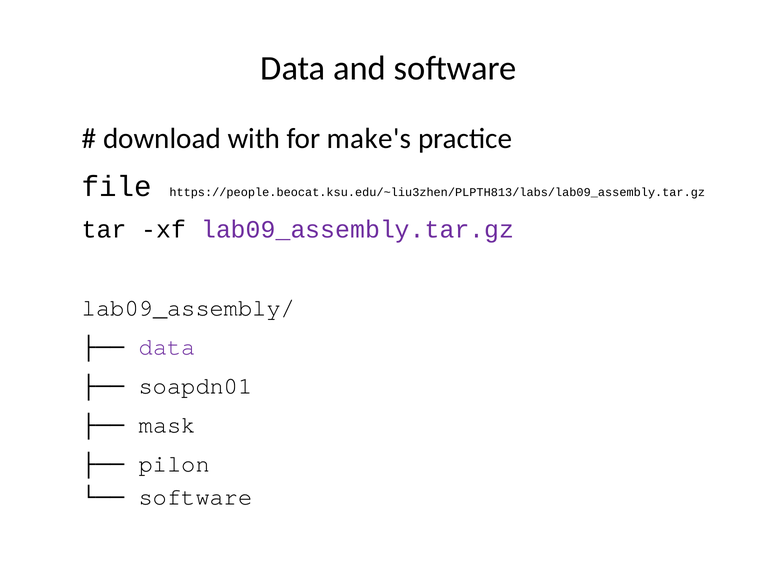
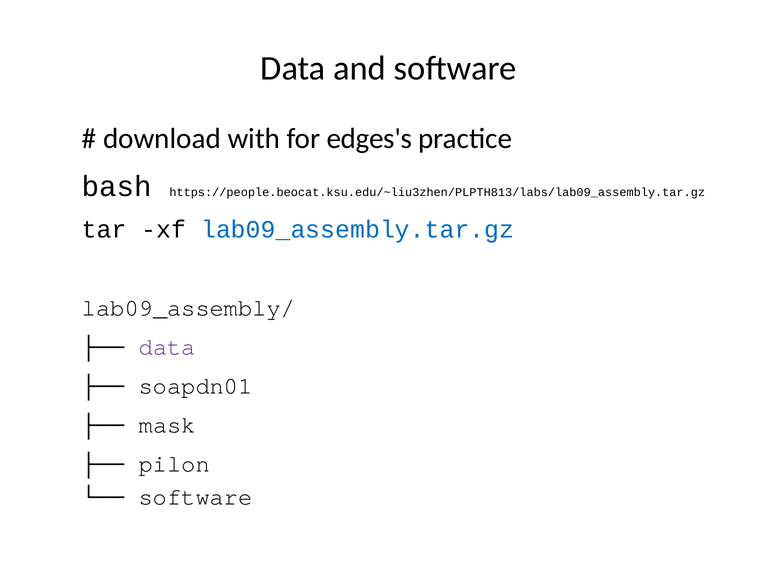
make's: make's -> edges's (369, 138)
file: file -> bash (117, 186)
lab09_assembly.tar.gz colour: purple -> blue (358, 230)
